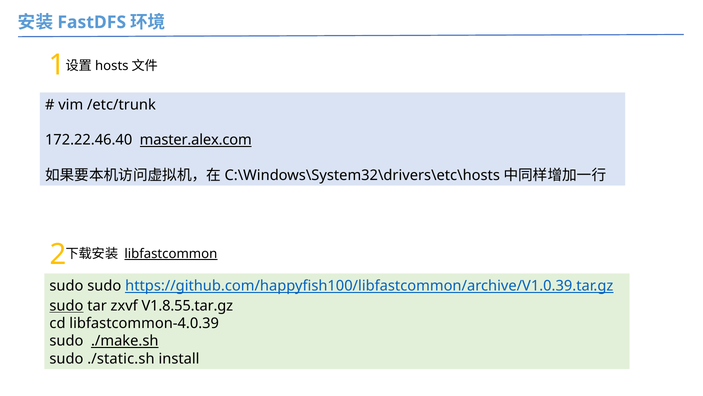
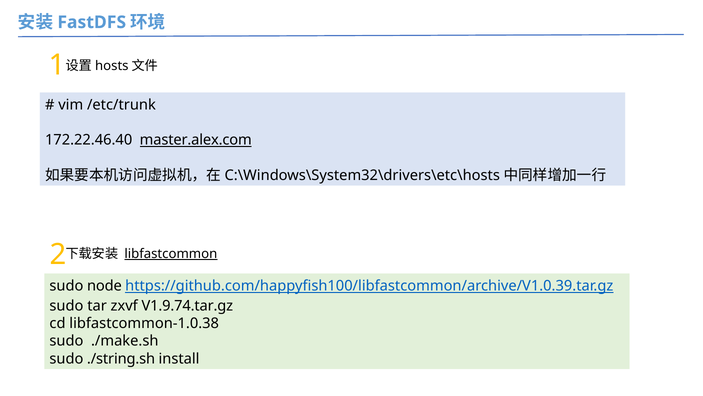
sudo sudo: sudo -> node (104, 285)
sudo underline: present -> none (66, 305)
V1.8.55.tar.gz: V1.8.55.tar.gz -> V1.9.74.tar.gz (187, 305)
libfastcommon-4.0.39: libfastcommon-4.0.39 -> libfastcommon-1.0.38 (144, 323)
./make.sh underline: present -> none (125, 341)
./static.sh: ./static.sh -> ./string.sh (121, 358)
